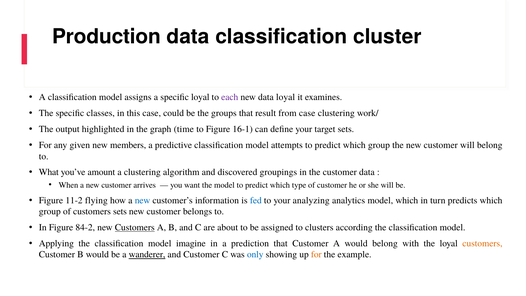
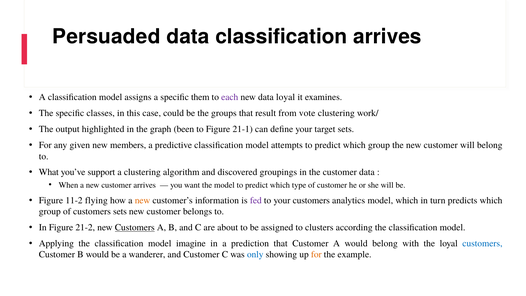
Production: Production -> Persuaded (106, 37)
classification cluster: cluster -> arrives (387, 37)
specific loyal: loyal -> them (200, 97)
from case: case -> vote (307, 113)
time: time -> been (184, 129)
16-1: 16-1 -> 21-1 (243, 129)
amount: amount -> support (101, 172)
new colour: blue -> orange (143, 200)
fed colour: blue -> purple (256, 200)
your analyzing: analyzing -> customers (311, 200)
84-2: 84-2 -> 21-2 (85, 227)
customers colour: orange -> blue (482, 243)
wanderer underline: present -> none (147, 254)
